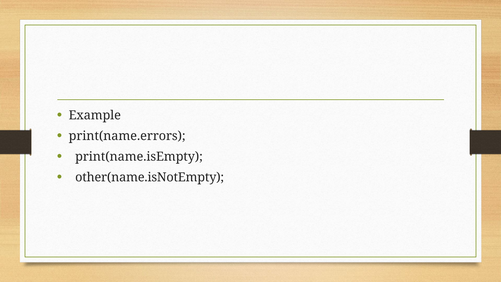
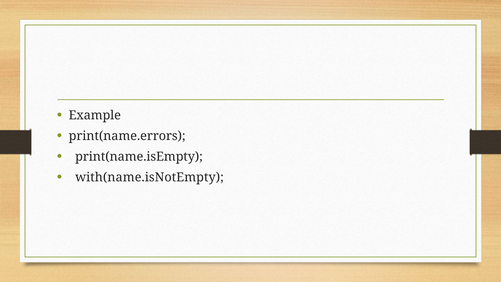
other(name.isNotEmpty: other(name.isNotEmpty -> with(name.isNotEmpty (150, 177)
